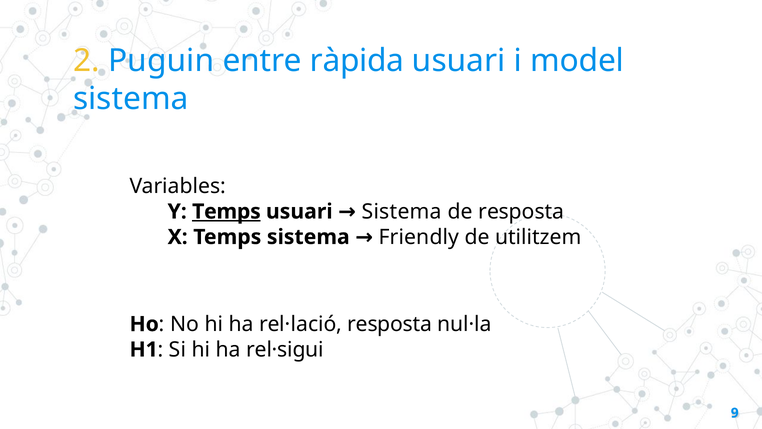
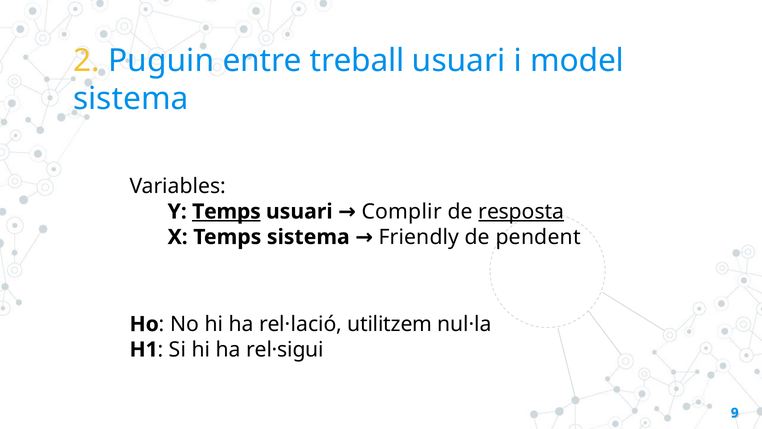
ràpida: ràpida -> treball (357, 61)
Sistema: Sistema -> Complir (402, 211)
resposta underline: none -> present (521, 211)
utilitzem: utilitzem -> pendent (538, 237)
rel·lació resposta: resposta -> utilitzem (390, 324)
